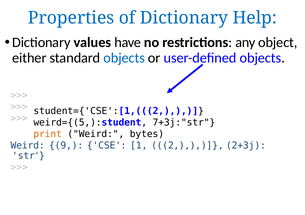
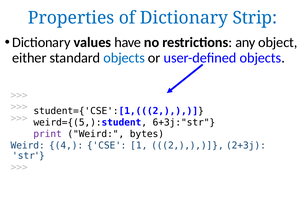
Help: Help -> Strip (255, 18)
7+3j:"str: 7+3j:"str -> 6+3j:"str (184, 122)
print colour: orange -> purple (48, 134)
9: 9 -> 4 (66, 145)
